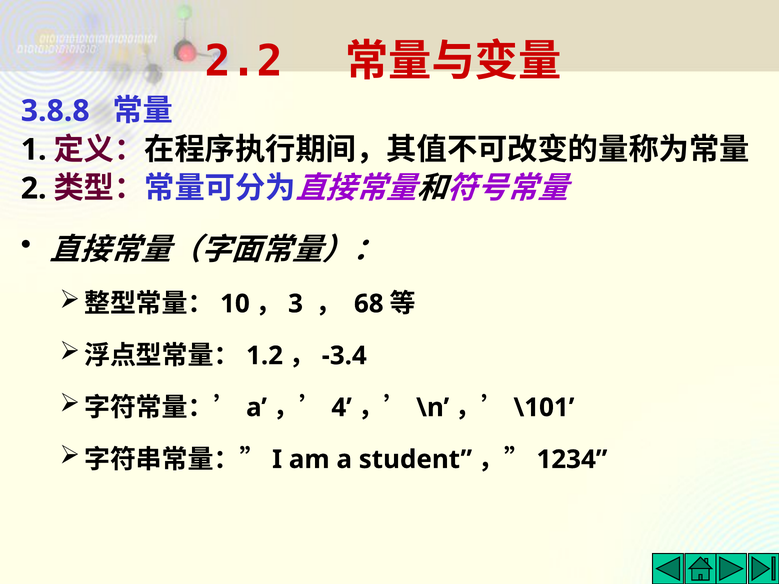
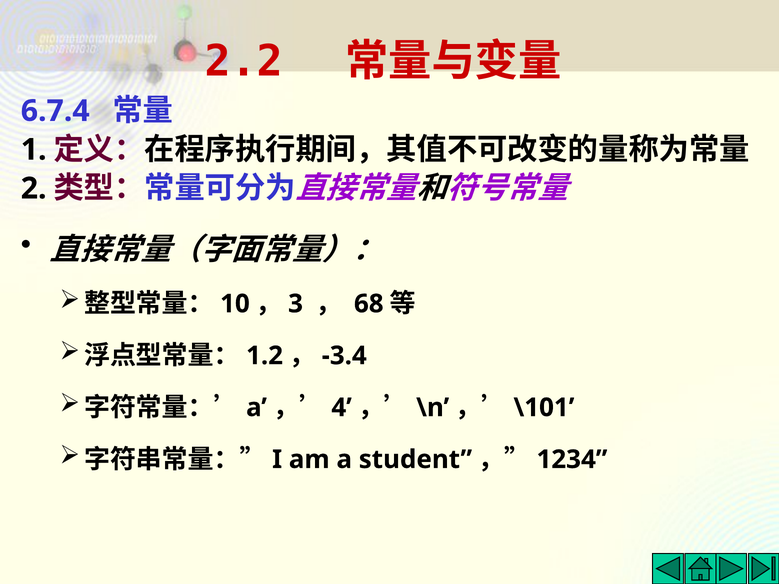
3.8.8: 3.8.8 -> 6.7.4 (55, 111)
